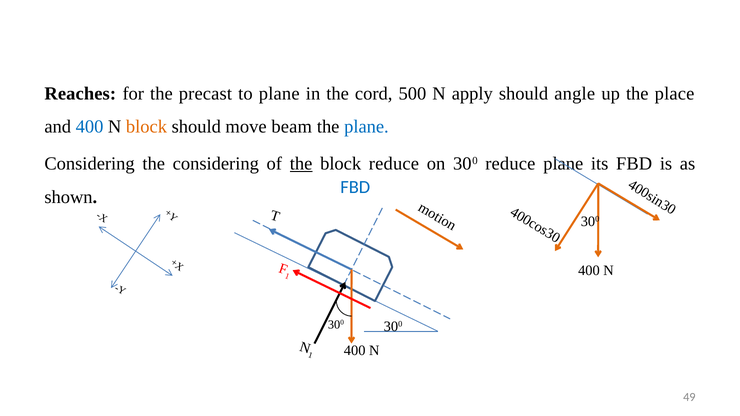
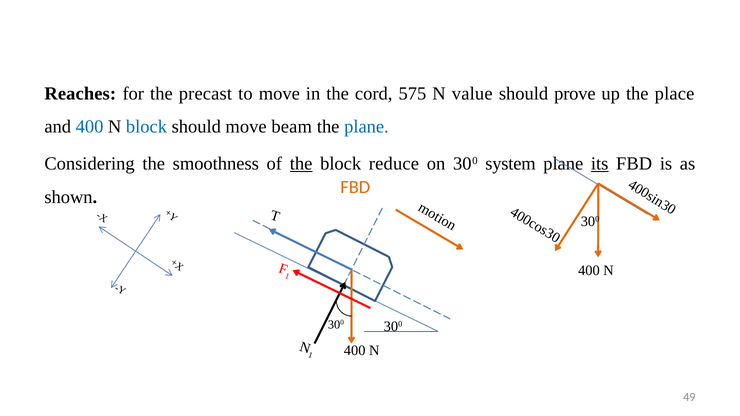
to plane: plane -> move (279, 93)
500: 500 -> 575 (412, 93)
apply: apply -> value (472, 93)
angle: angle -> prove (575, 93)
block colour: orange -> blue (146, 127)
the considering: considering -> smoothness (216, 164)
300 reduce: reduce -> system (510, 164)
its underline: none -> present (600, 164)
FBD colour: blue -> orange (355, 187)
